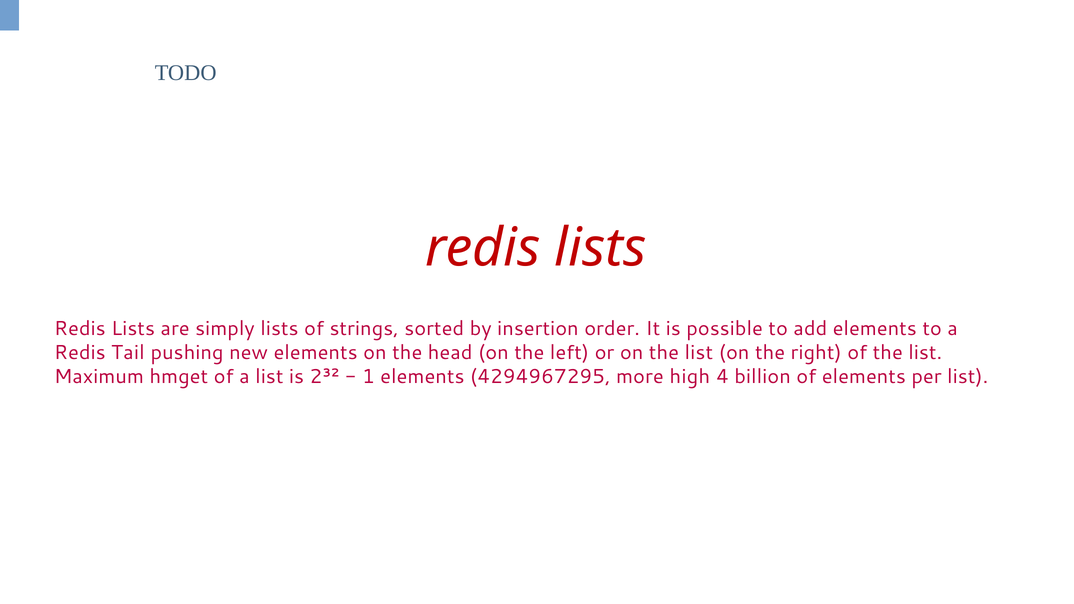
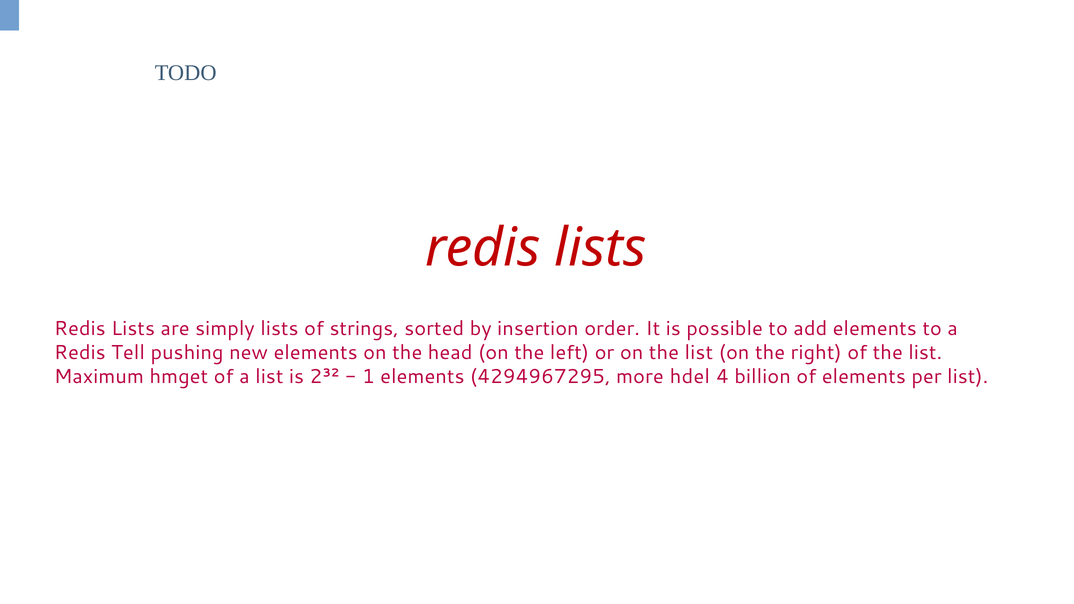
Tail: Tail -> Tell (128, 353)
high: high -> hdel (690, 377)
